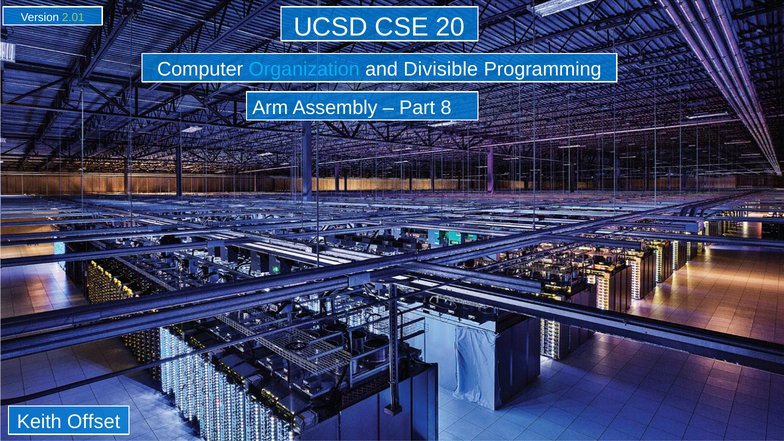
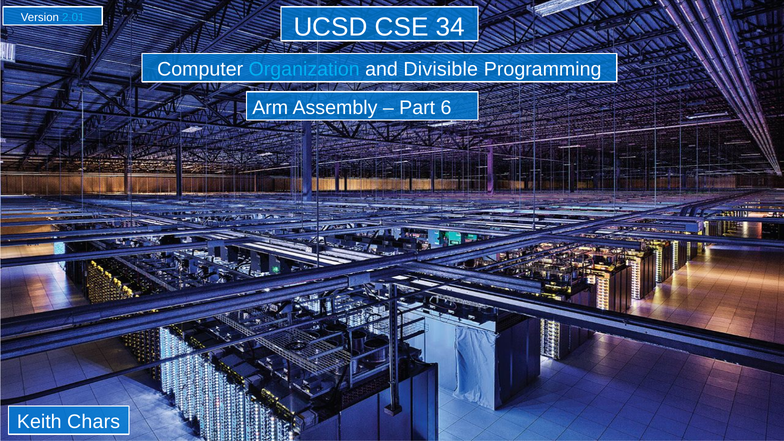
2.01 colour: light green -> light blue (73, 17)
20: 20 -> 34 (450, 27)
8: 8 -> 6 (446, 108)
Offset: Offset -> Chars (94, 422)
